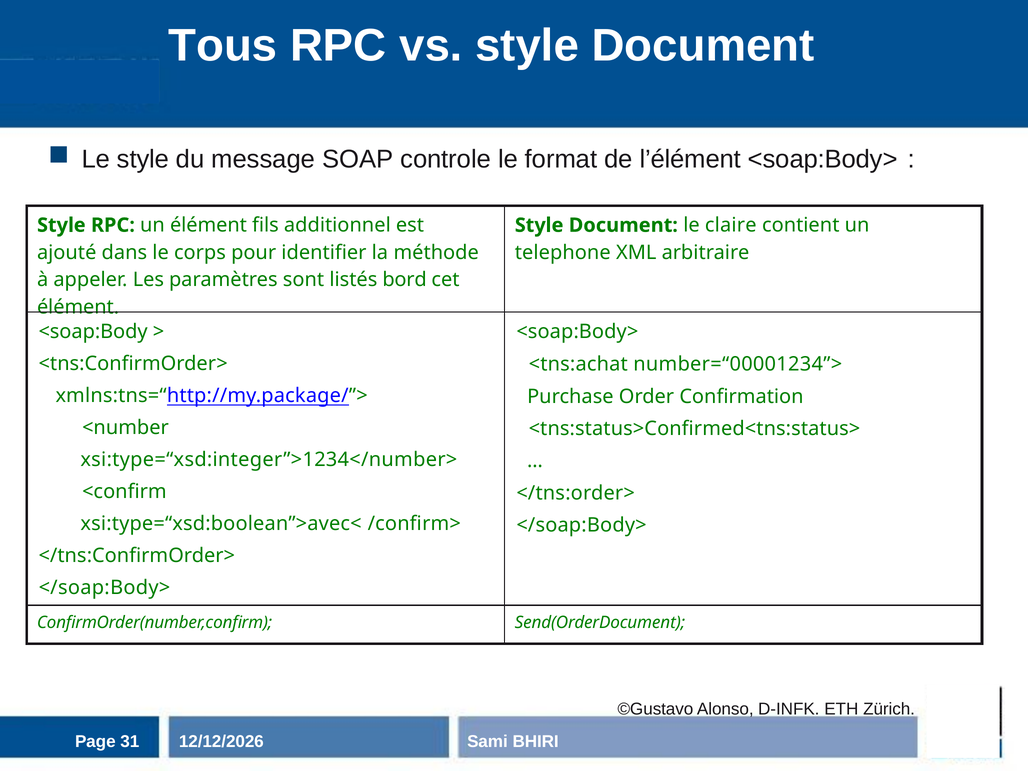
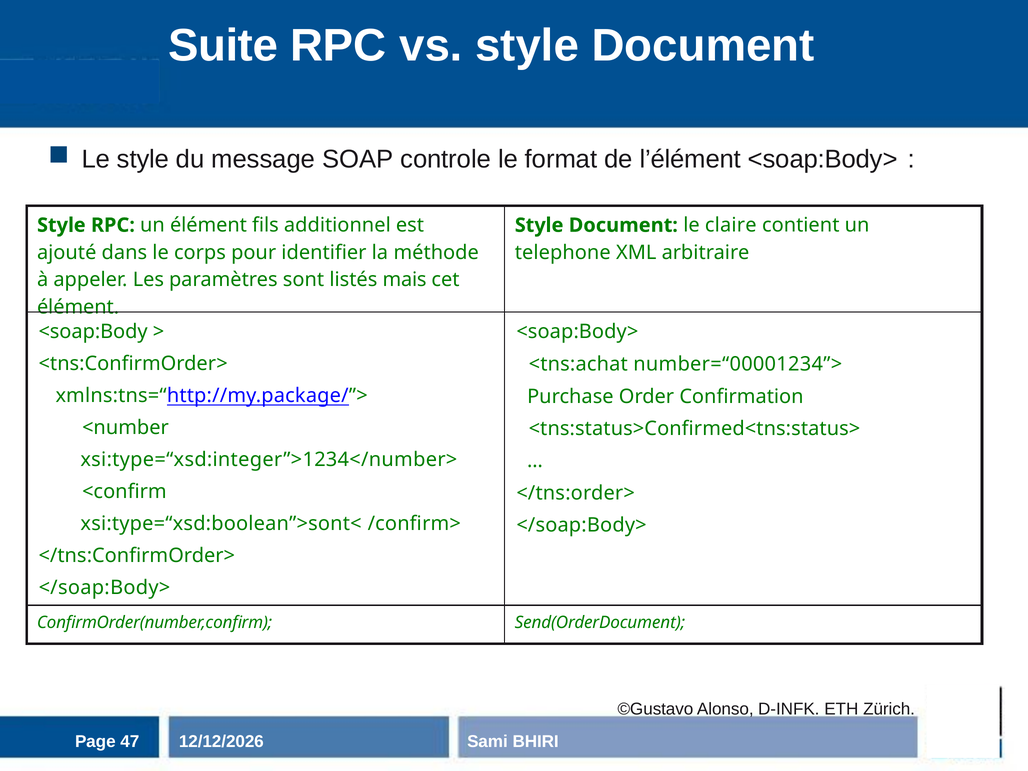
Tous: Tous -> Suite (223, 46)
bord: bord -> mais (405, 280)
xsi:type=“xsd:boolean”>avec<: xsi:type=“xsd:boolean”>avec< -> xsi:type=“xsd:boolean”>sont< (221, 524)
31: 31 -> 47 (130, 742)
